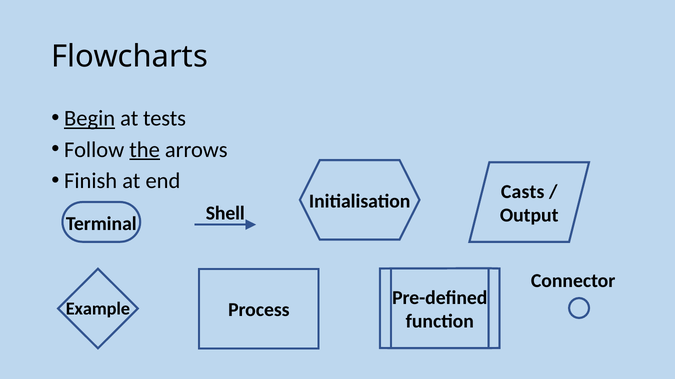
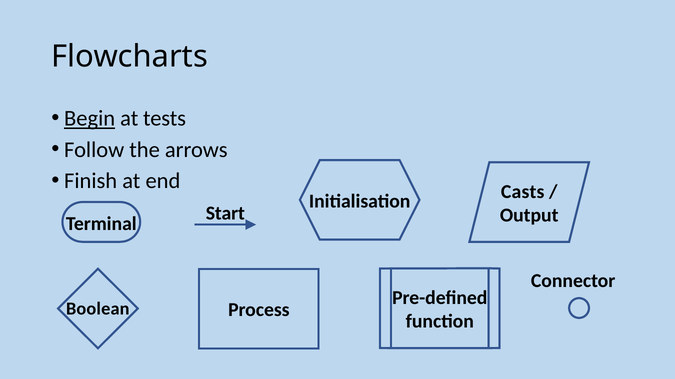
the underline: present -> none (145, 150)
Shell: Shell -> Start (225, 214)
Example: Example -> Boolean (98, 309)
